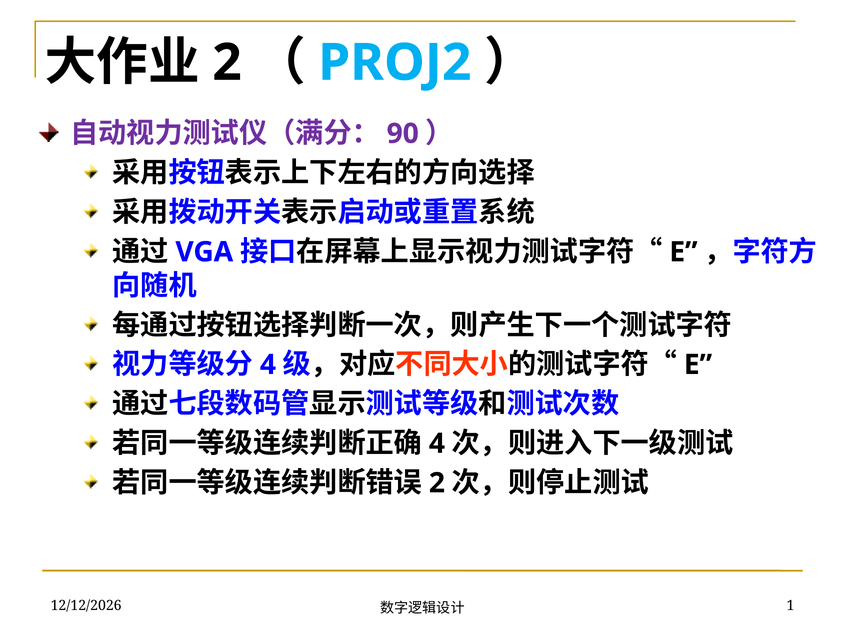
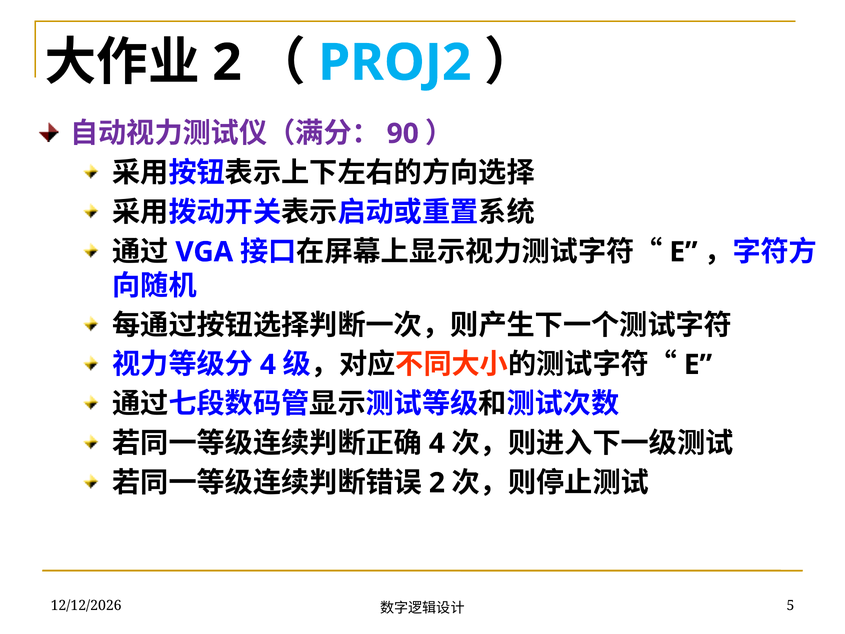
1: 1 -> 5 (790, 605)
